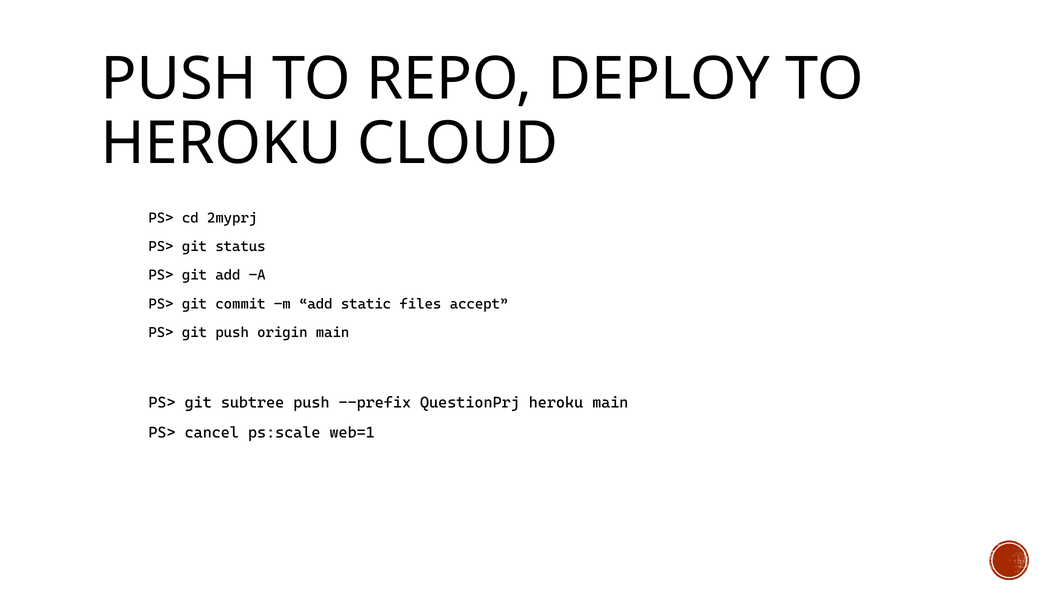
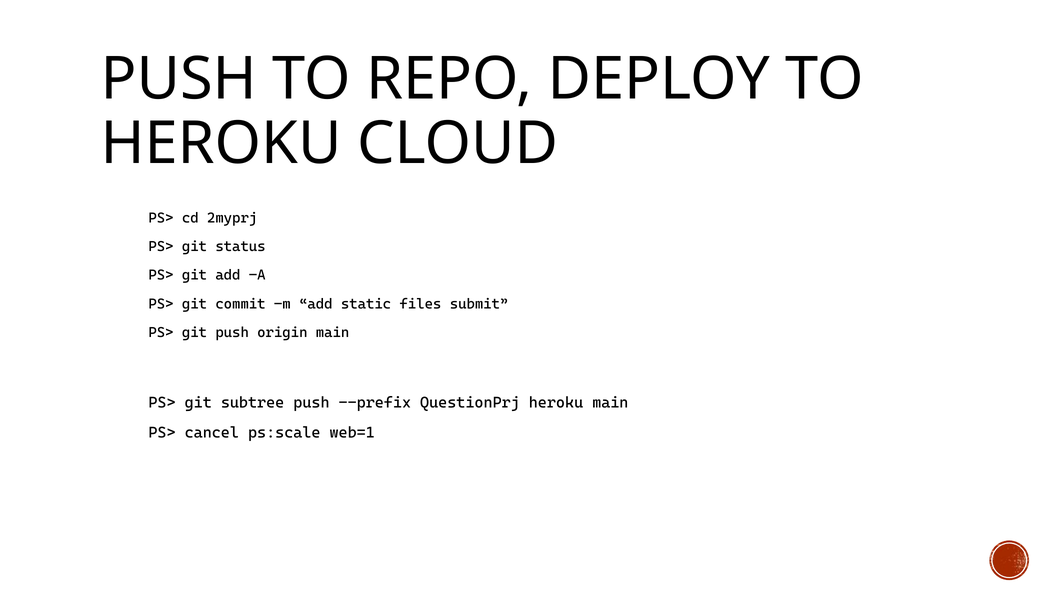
accept: accept -> submit (479, 304)
